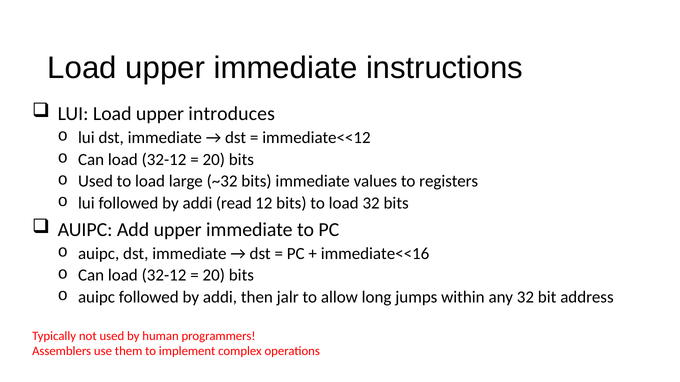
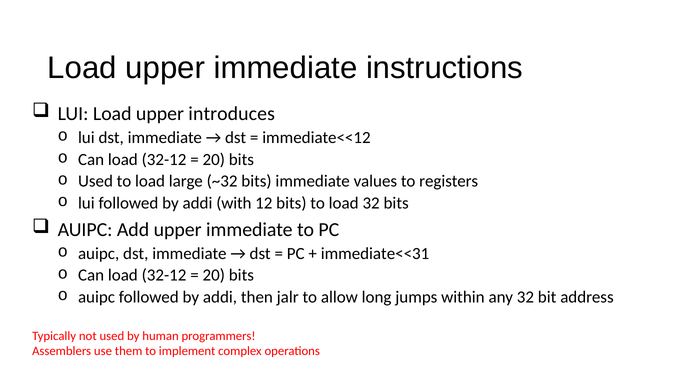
read: read -> with (234, 203)
immediate<<16: immediate<<16 -> immediate<<31 (375, 254)
